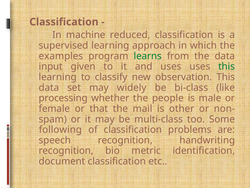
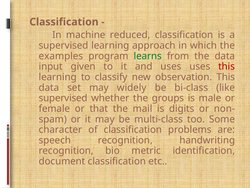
this colour: green -> red (227, 66)
processing: processing -> supervised (63, 98)
people: people -> groups (168, 98)
other: other -> digits (182, 108)
following: following -> character (60, 129)
